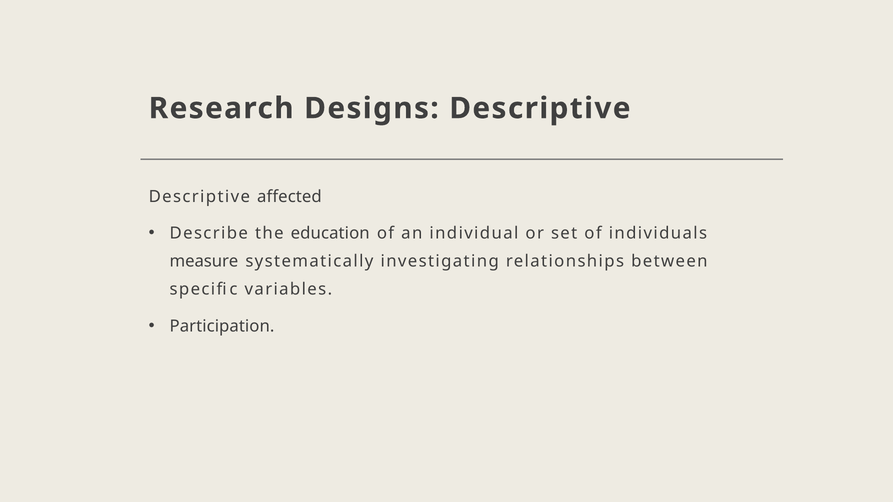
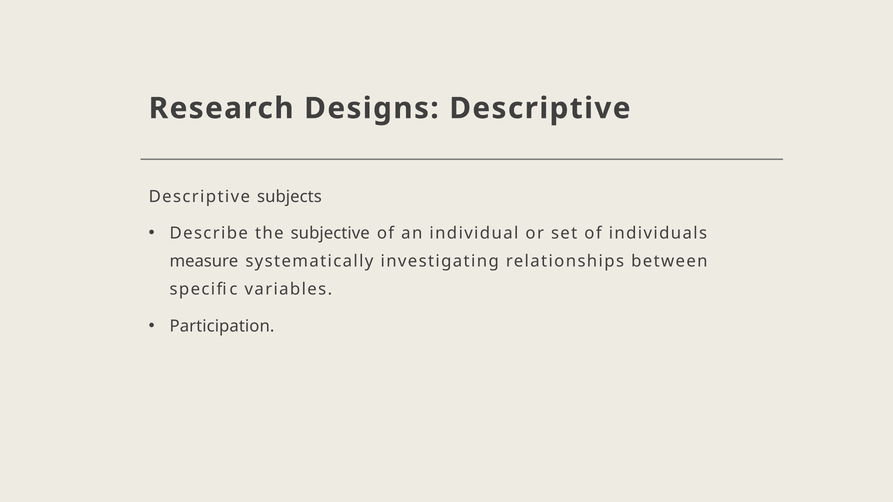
affected: affected -> subjects (289, 197)
education: education -> subjective (330, 233)
